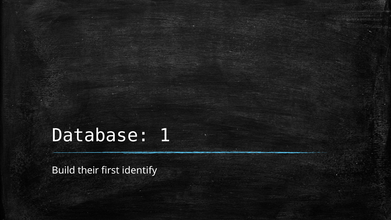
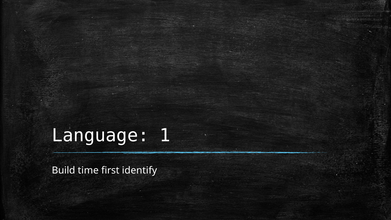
Database: Database -> Language (100, 135)
their: their -> time (88, 170)
